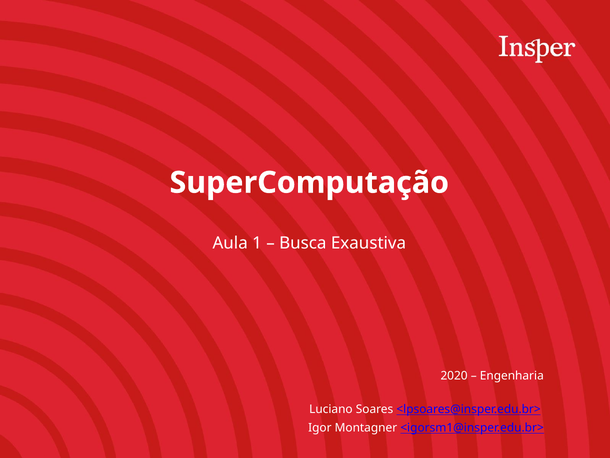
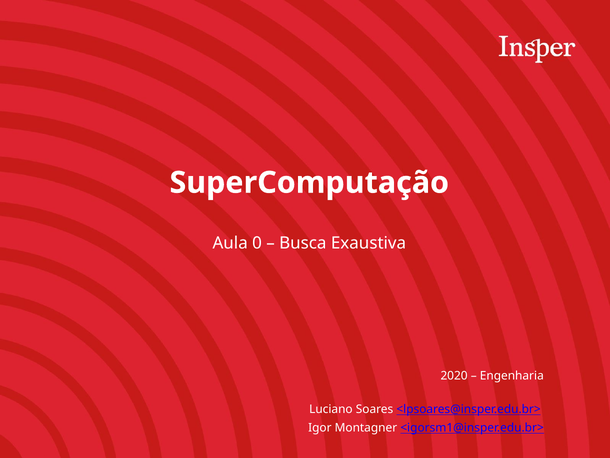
1: 1 -> 0 (257, 243)
